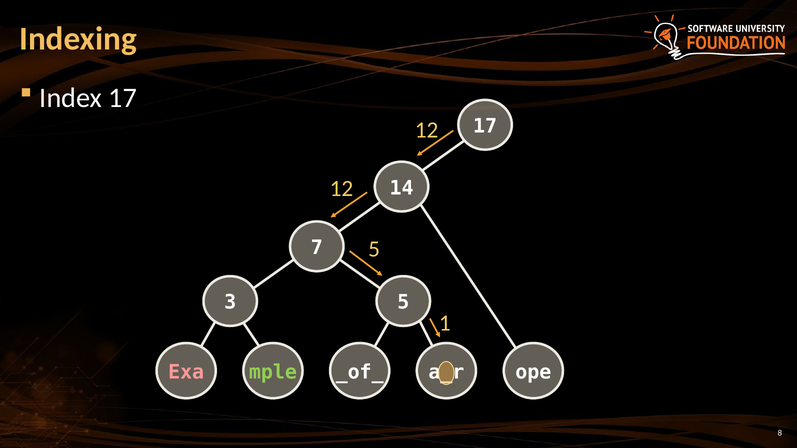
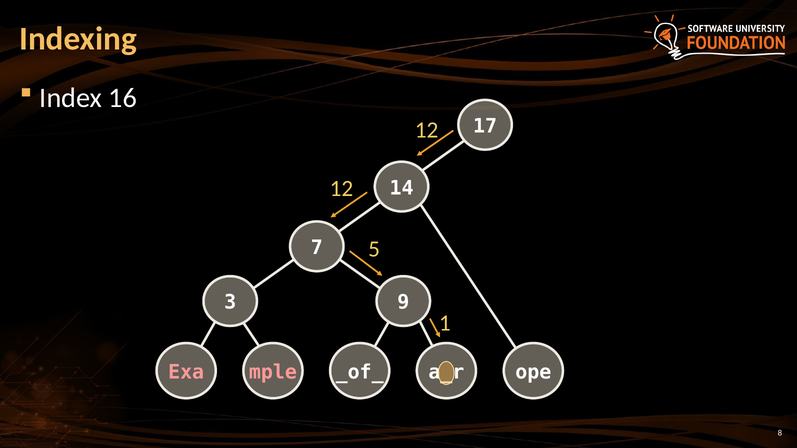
Index 17: 17 -> 16 (123, 98)
3 5: 5 -> 9 (403, 303)
mple colour: light green -> pink (273, 372)
